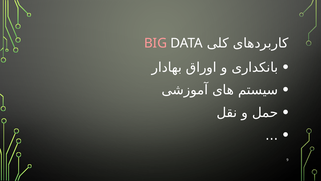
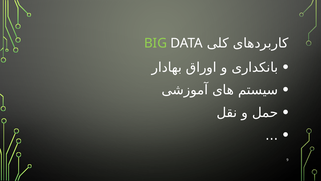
BIG colour: pink -> light green (156, 43)
